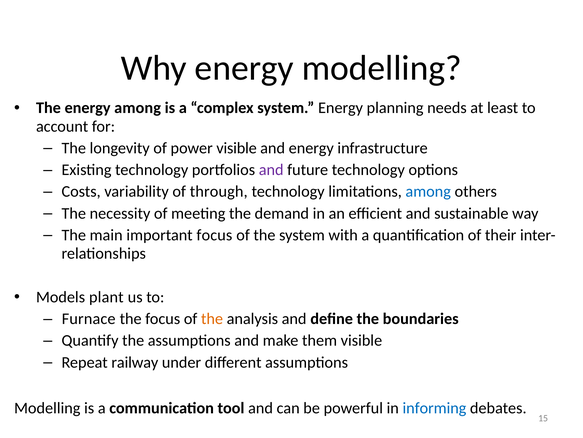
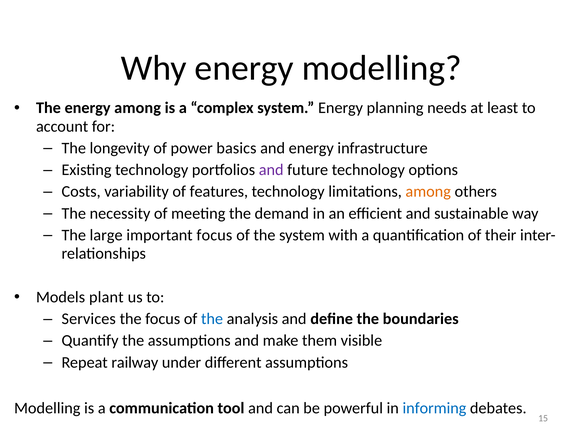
power visible: visible -> basics (236, 148)
through: through -> features (219, 191)
among colour: blue -> orange (428, 191)
main: main -> large (106, 235)
Furnace: Furnace -> Services (89, 318)
the colour: orange -> blue (212, 318)
